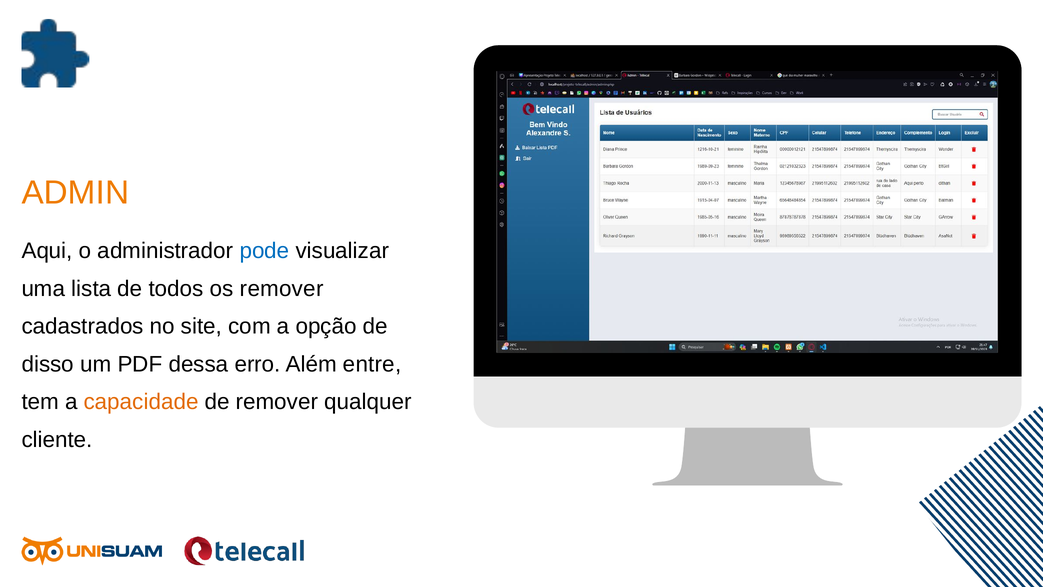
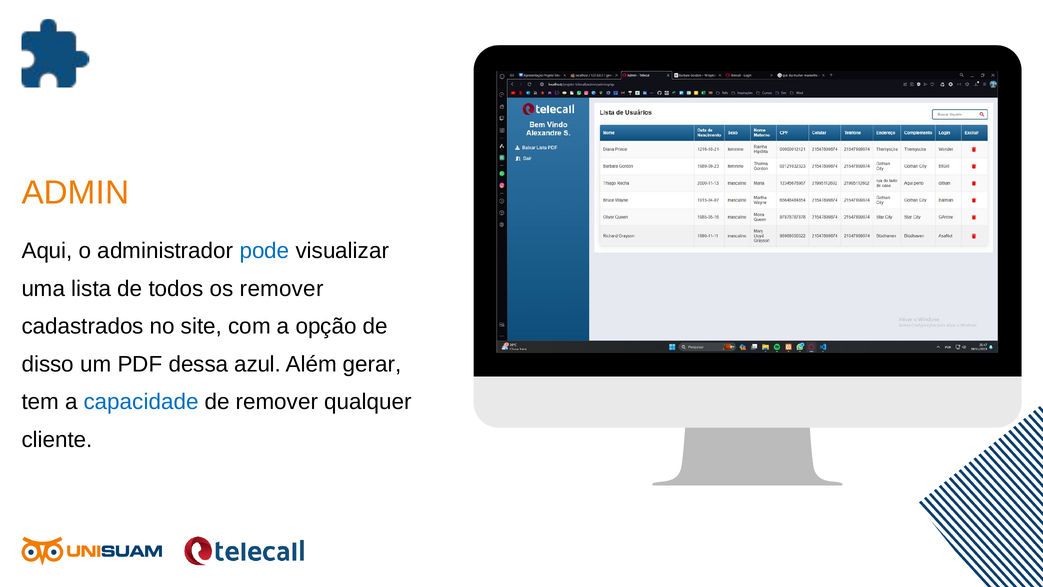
erro: erro -> azul (258, 364)
entre: entre -> gerar (372, 364)
capacidade colour: orange -> blue (141, 402)
